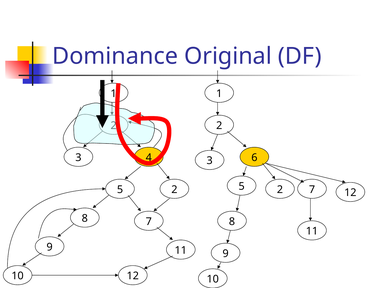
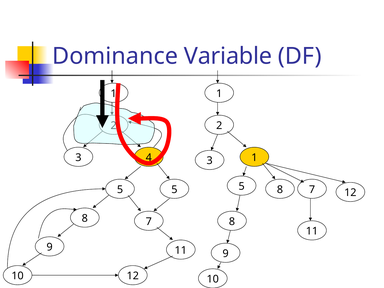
Original: Original -> Variable (228, 56)
3 6: 6 -> 1 (254, 158)
2: 2 -> 8 (280, 190)
2: 2 -> 5 (174, 190)
